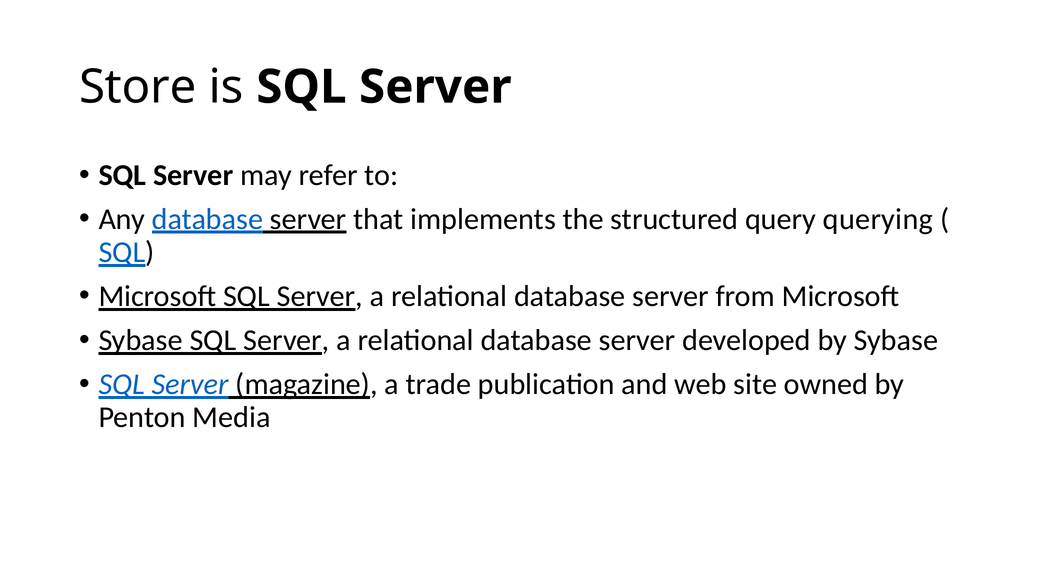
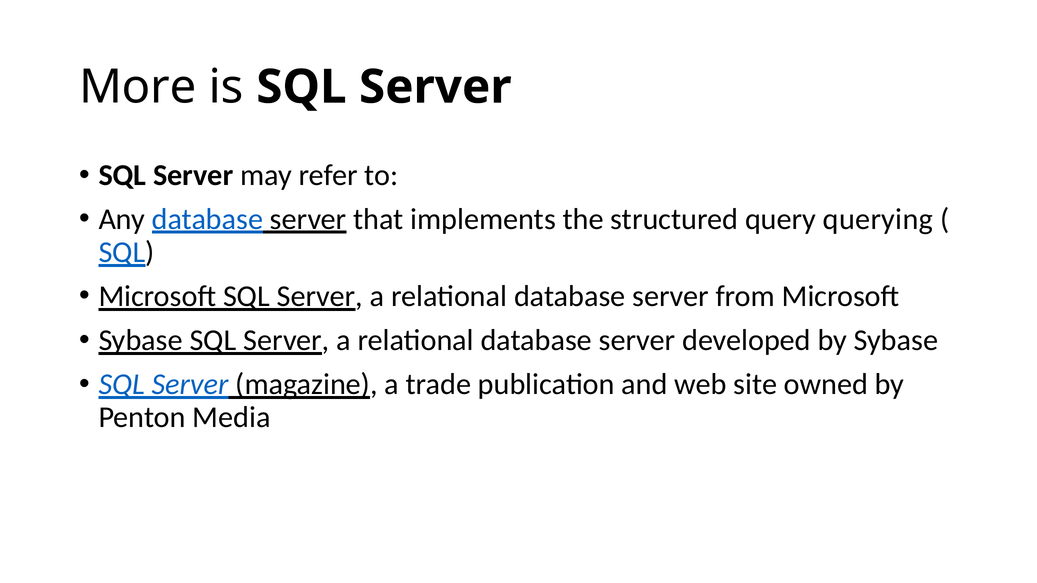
Store: Store -> More (138, 87)
